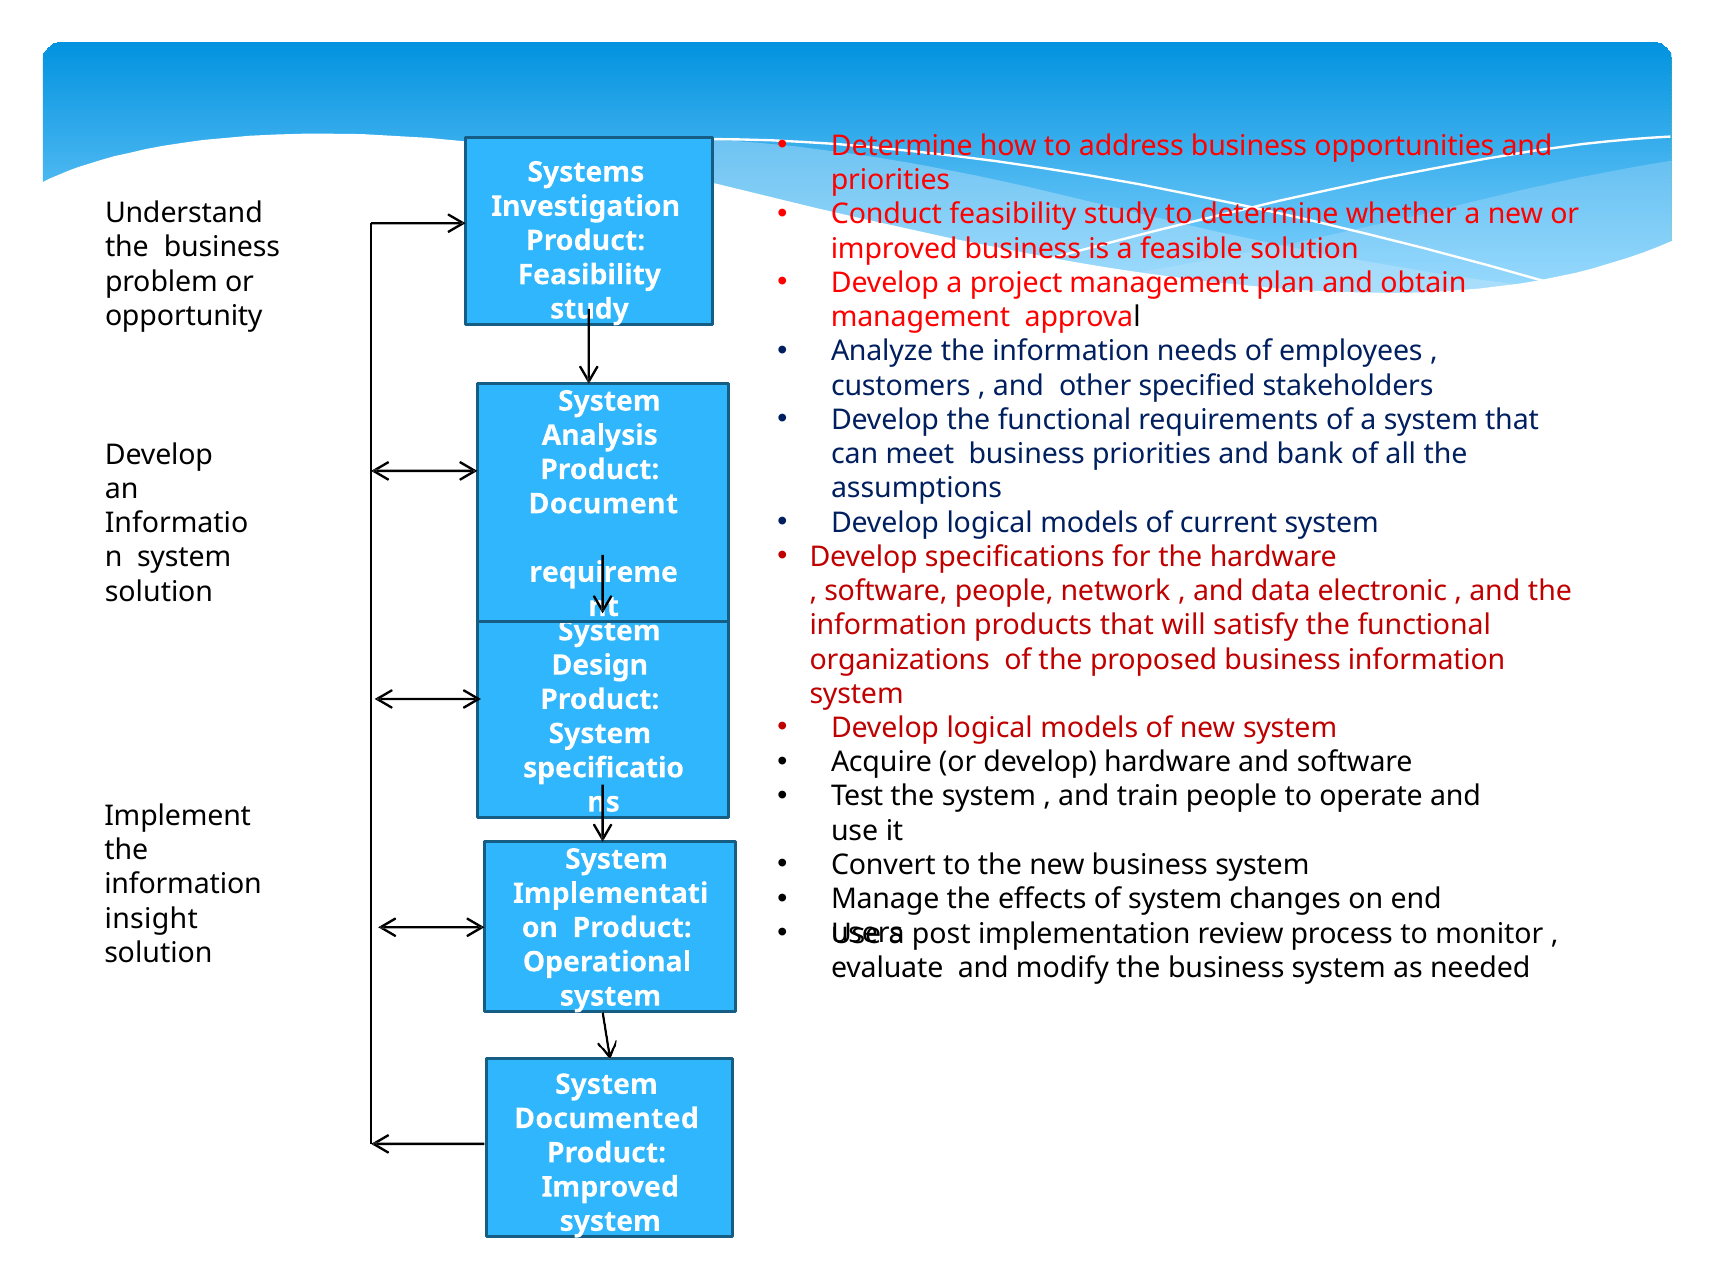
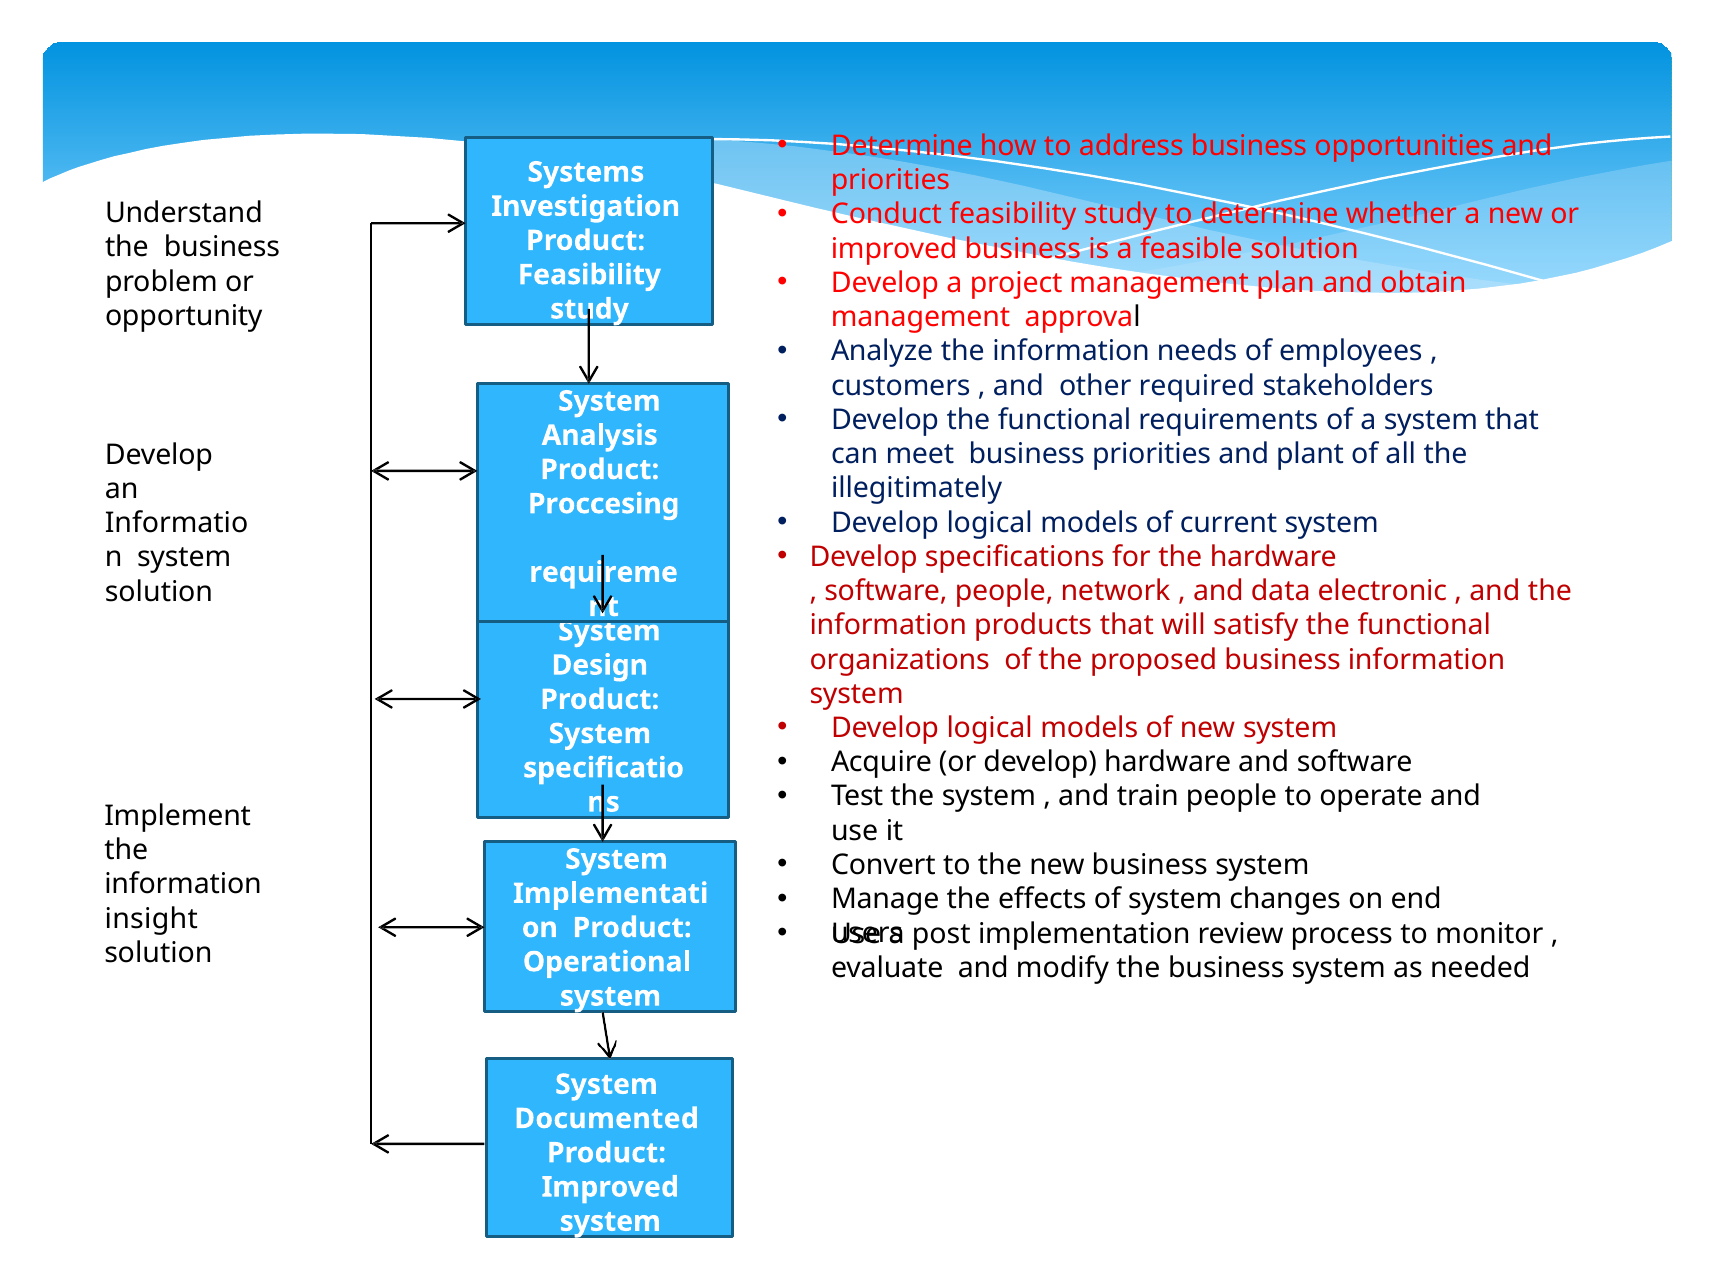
specified: specified -> required (1197, 386)
bank: bank -> plant (1310, 454)
assumptions: assumptions -> illegitimately (917, 489)
Document: Document -> Proccesing (604, 504)
